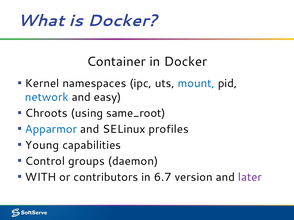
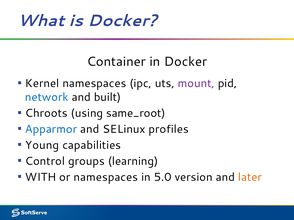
mount colour: blue -> purple (196, 84)
easy: easy -> built (107, 97)
daemon: daemon -> learning (133, 161)
or contributors: contributors -> namespaces (106, 177)
6.7: 6.7 -> 5.0 (163, 177)
later colour: purple -> orange (250, 177)
